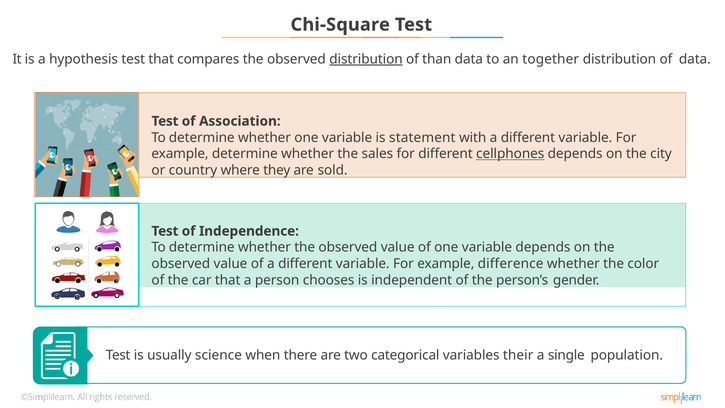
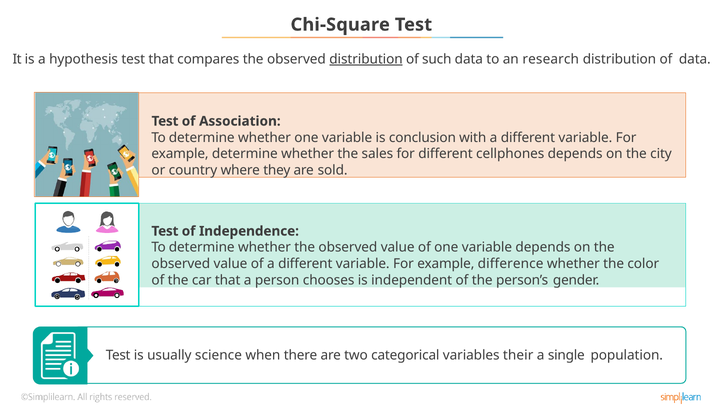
than: than -> such (437, 59)
together: together -> research (551, 59)
statement: statement -> conclusion (422, 137)
cellphones underline: present -> none (510, 154)
